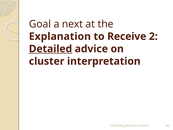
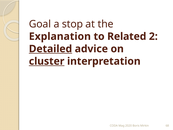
next: next -> stop (72, 24)
Receive: Receive -> Related (127, 36)
cluster underline: none -> present (47, 61)
